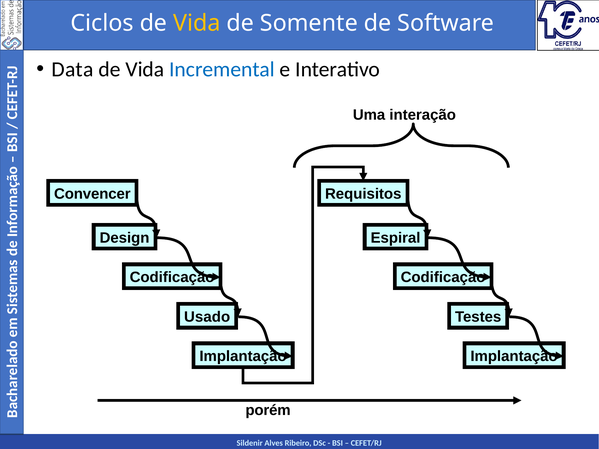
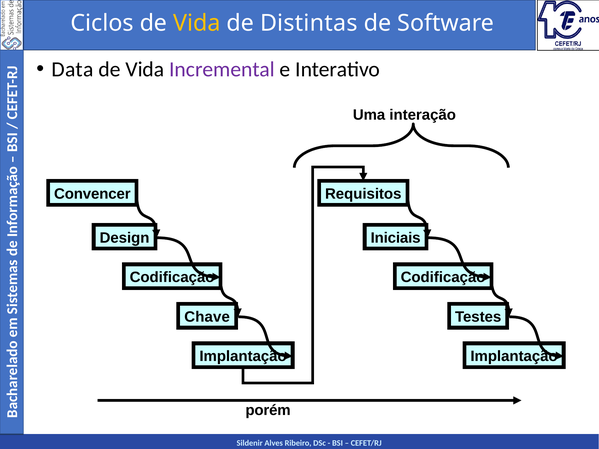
Somente: Somente -> Distintas (309, 23)
Incremental colour: blue -> purple (222, 69)
Espiral: Espiral -> Iniciais (396, 238)
Usado: Usado -> Chave (207, 317)
